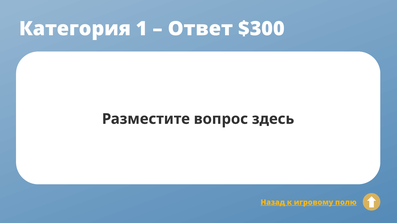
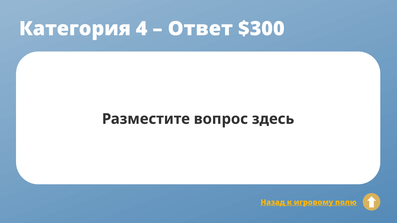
1: 1 -> 4 (142, 29)
